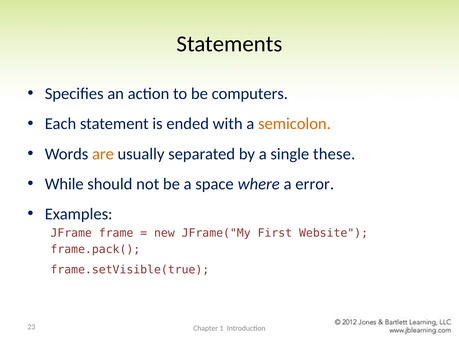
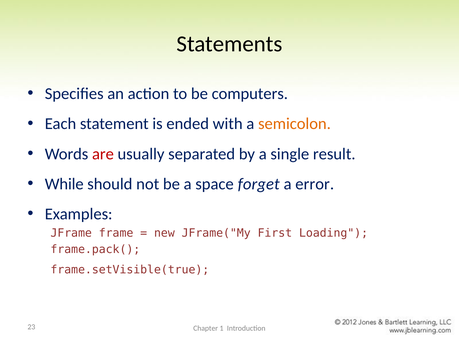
are colour: orange -> red (103, 154)
these: these -> result (334, 154)
where: where -> forget (259, 184)
Website: Website -> Loading (334, 233)
